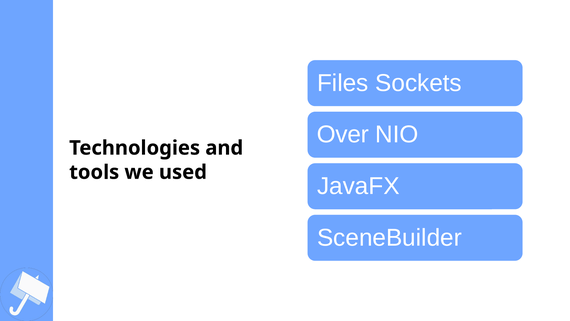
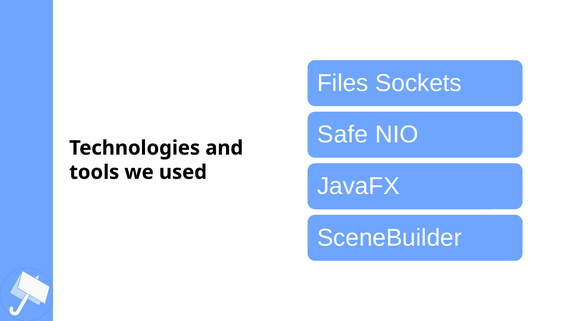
Over: Over -> Safe (343, 134)
